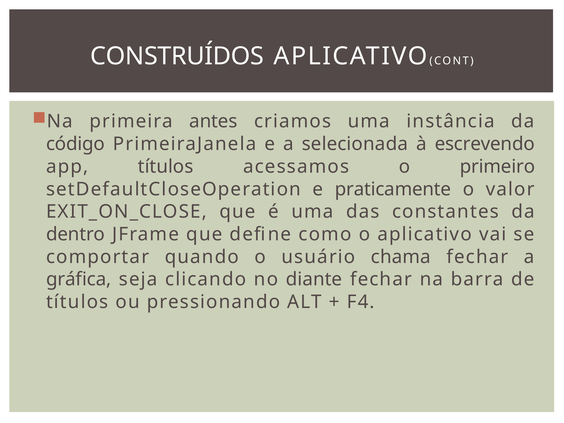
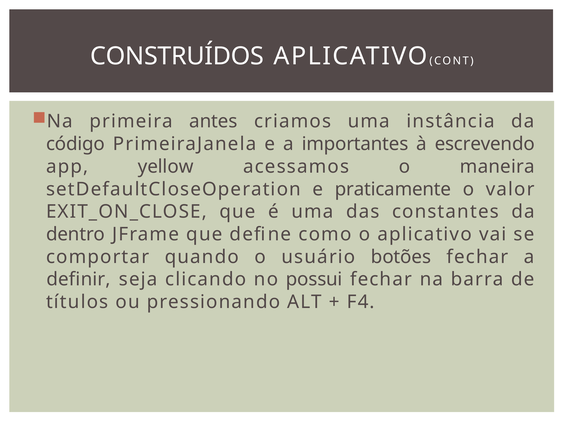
selecionada: selecionada -> importantes (355, 144)
app títulos: títulos -> yellow (166, 167)
primeiro: primeiro -> maneira (497, 167)
chama: chama -> botões (401, 257)
gráfica: gráfica -> definir (78, 279)
diante: diante -> possui (314, 279)
